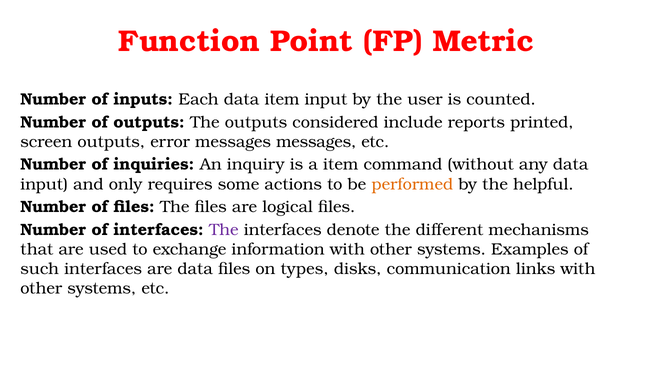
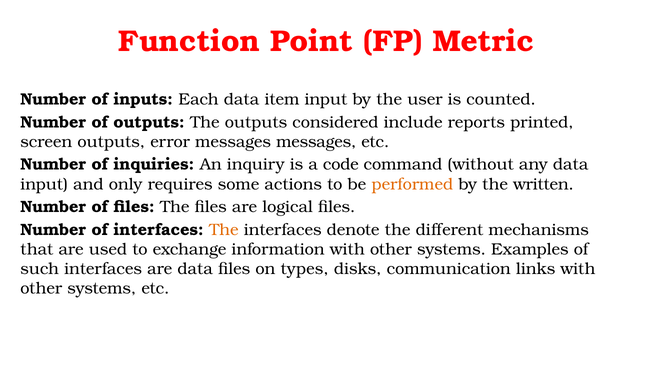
a item: item -> code (341, 165)
helpful: helpful -> written (543, 184)
The colour: purple -> orange (224, 230)
